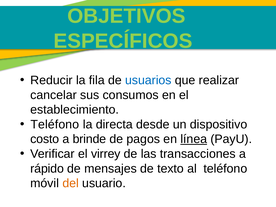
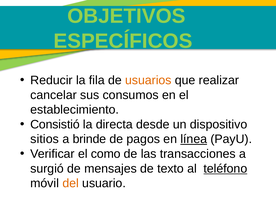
usuarios colour: blue -> orange (148, 80)
Teléfono: Teléfono -> Consistió (55, 124)
costo: costo -> sitios (45, 139)
virrey: virrey -> como (106, 154)
rápido: rápido -> surgió (47, 169)
teléfono underline: none -> present (225, 169)
